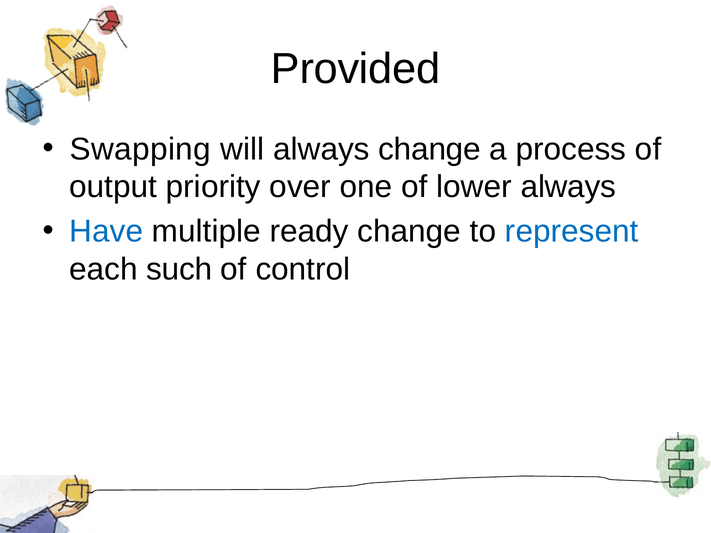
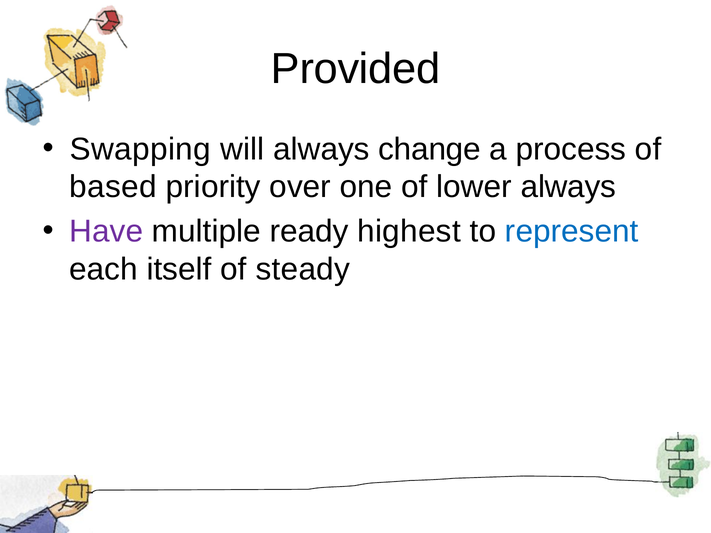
output: output -> based (113, 187)
Have colour: blue -> purple (106, 231)
ready change: change -> highest (409, 231)
such: such -> itself (179, 269)
control: control -> steady (303, 269)
